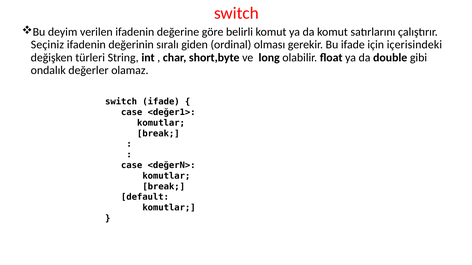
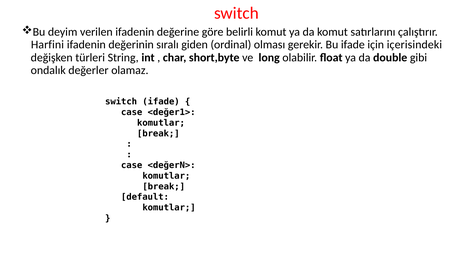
Seçiniz: Seçiniz -> Harfini (47, 45)
